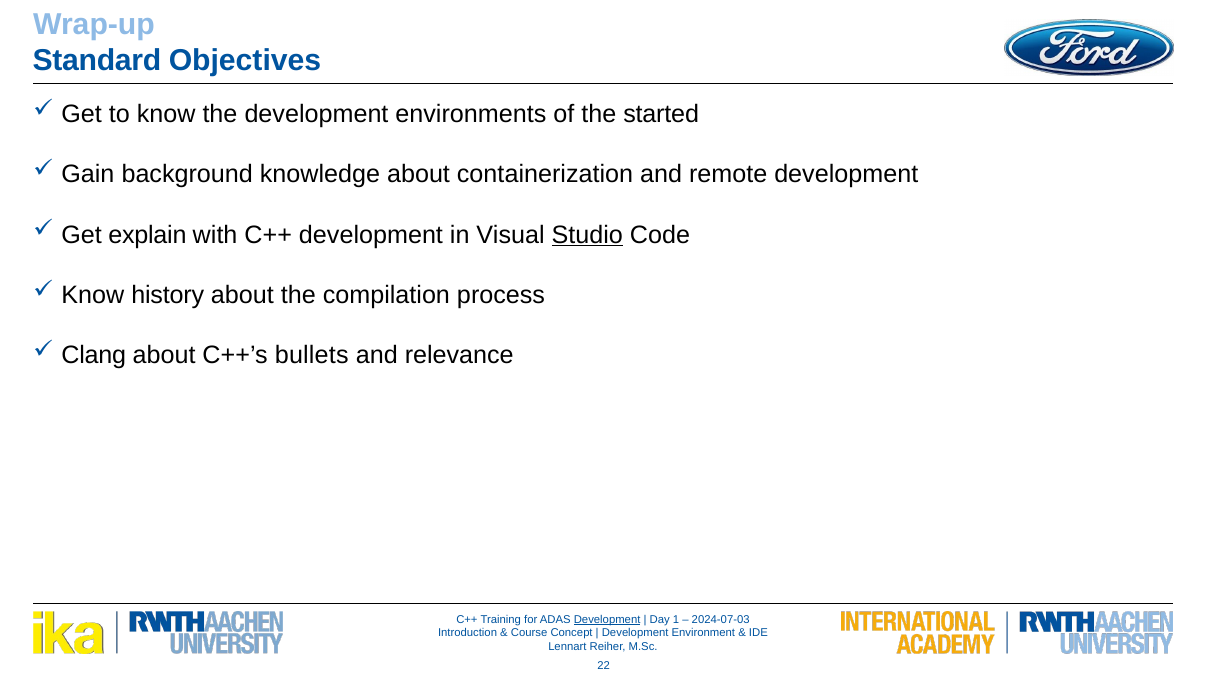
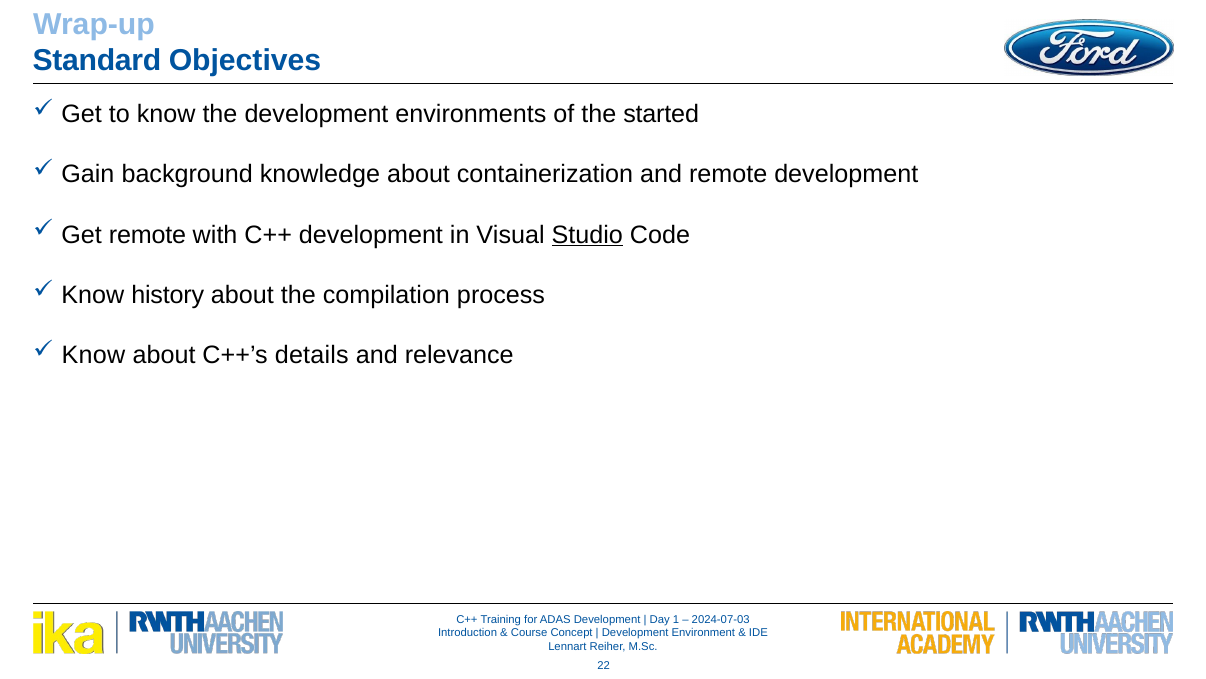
Get explain: explain -> remote (147, 234)
Clang: Clang -> Know (93, 355)
bullets: bullets -> details (312, 355)
Development underline: present -> none (607, 619)
